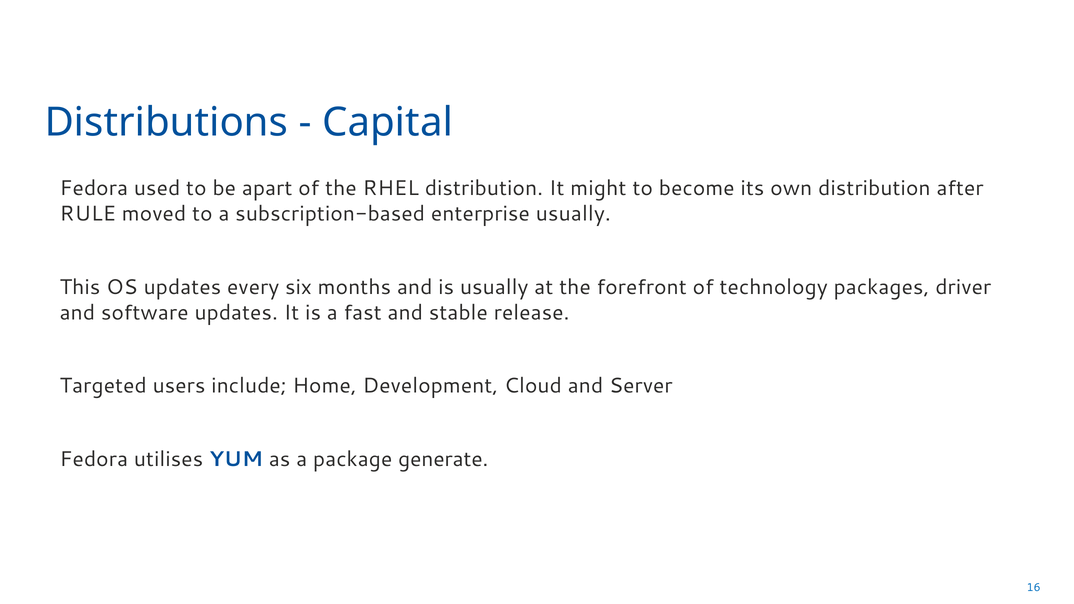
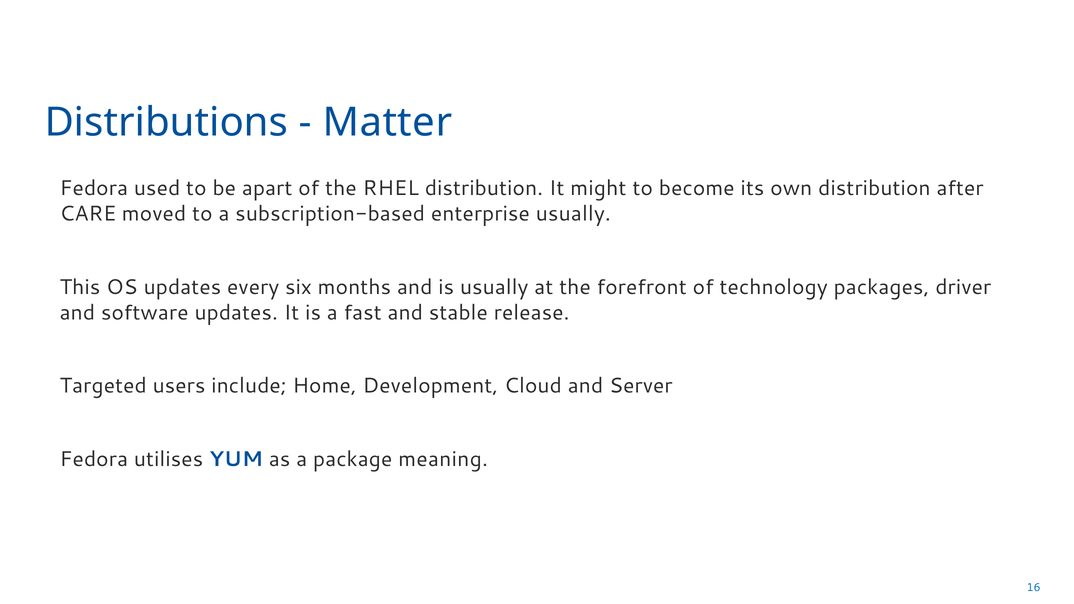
Capital: Capital -> Matter (387, 122)
RULE: RULE -> CARE (88, 214)
generate: generate -> meaning (443, 459)
